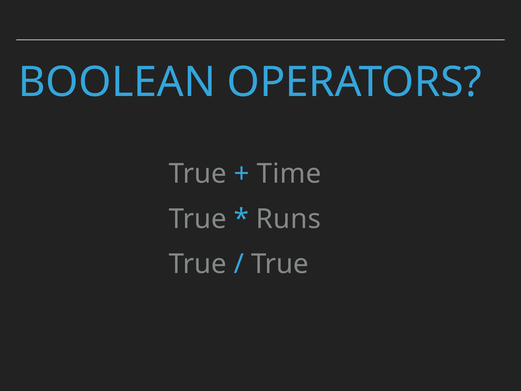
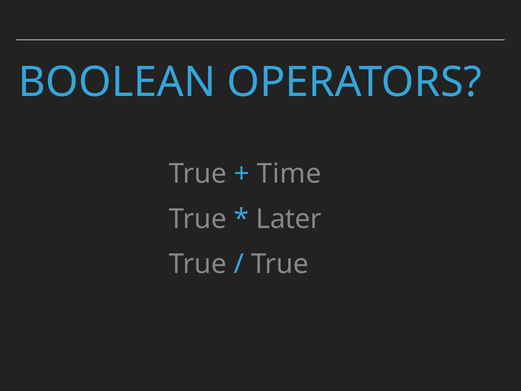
Runs: Runs -> Later (289, 219)
